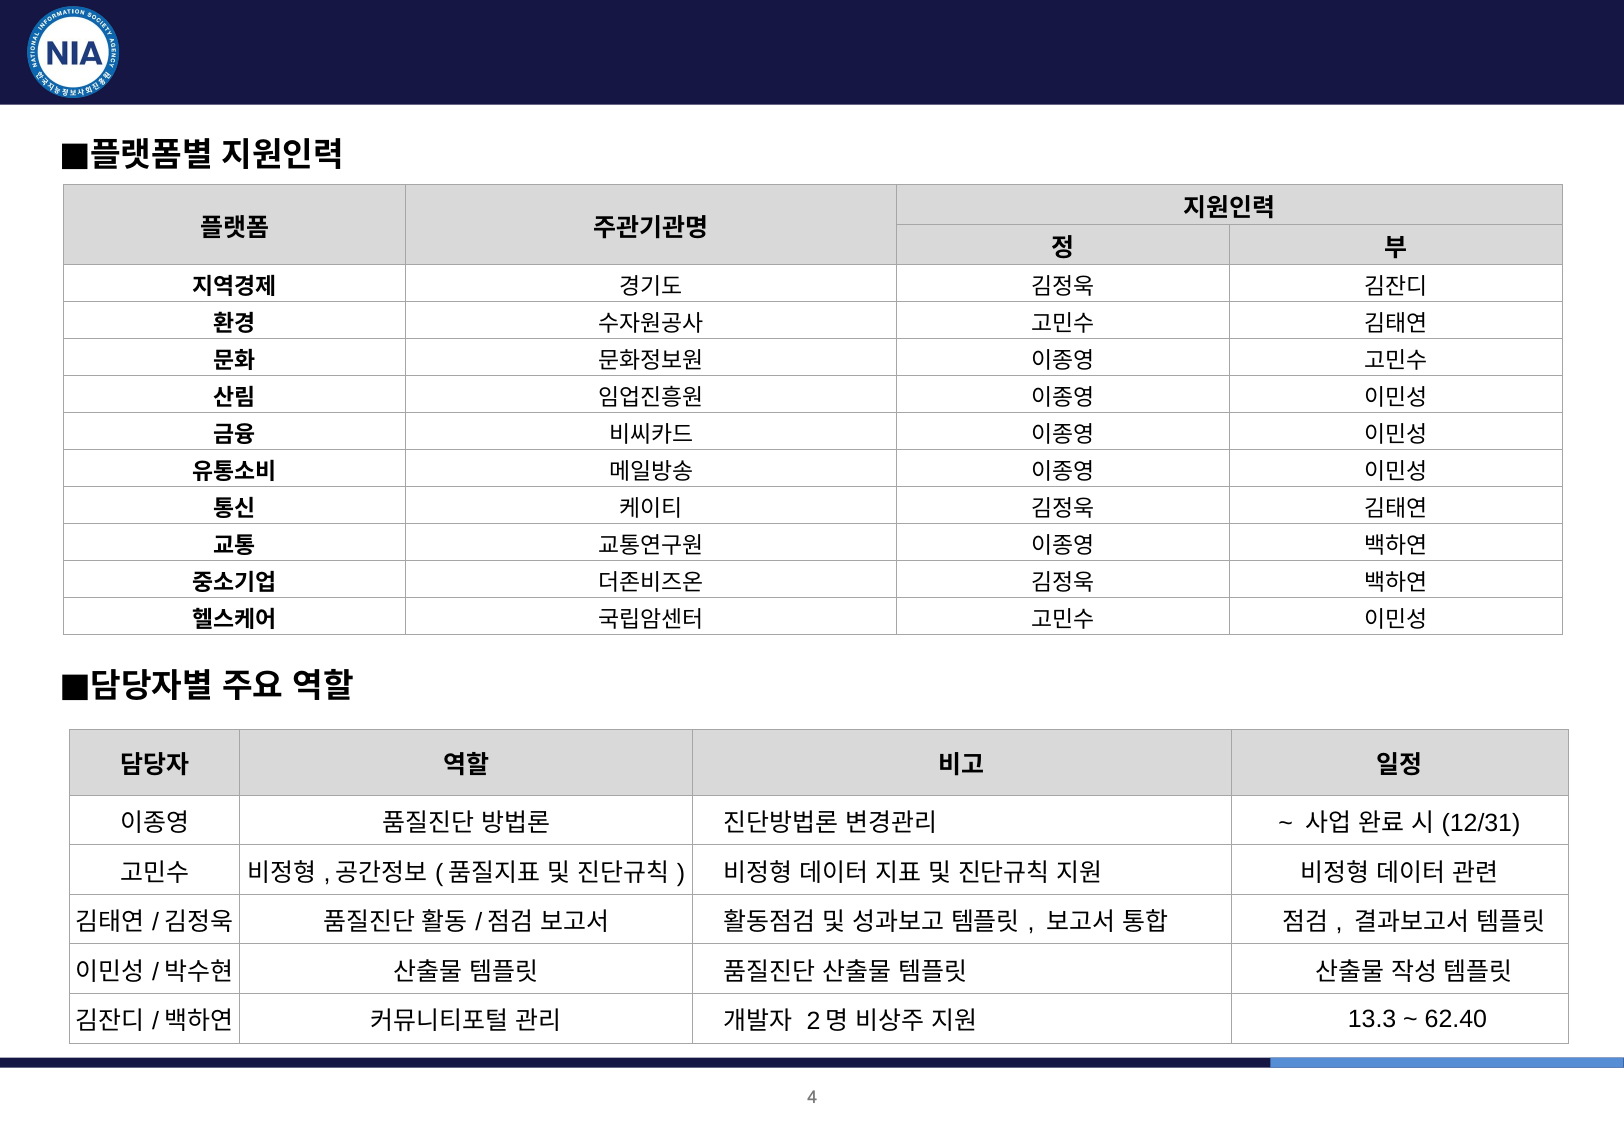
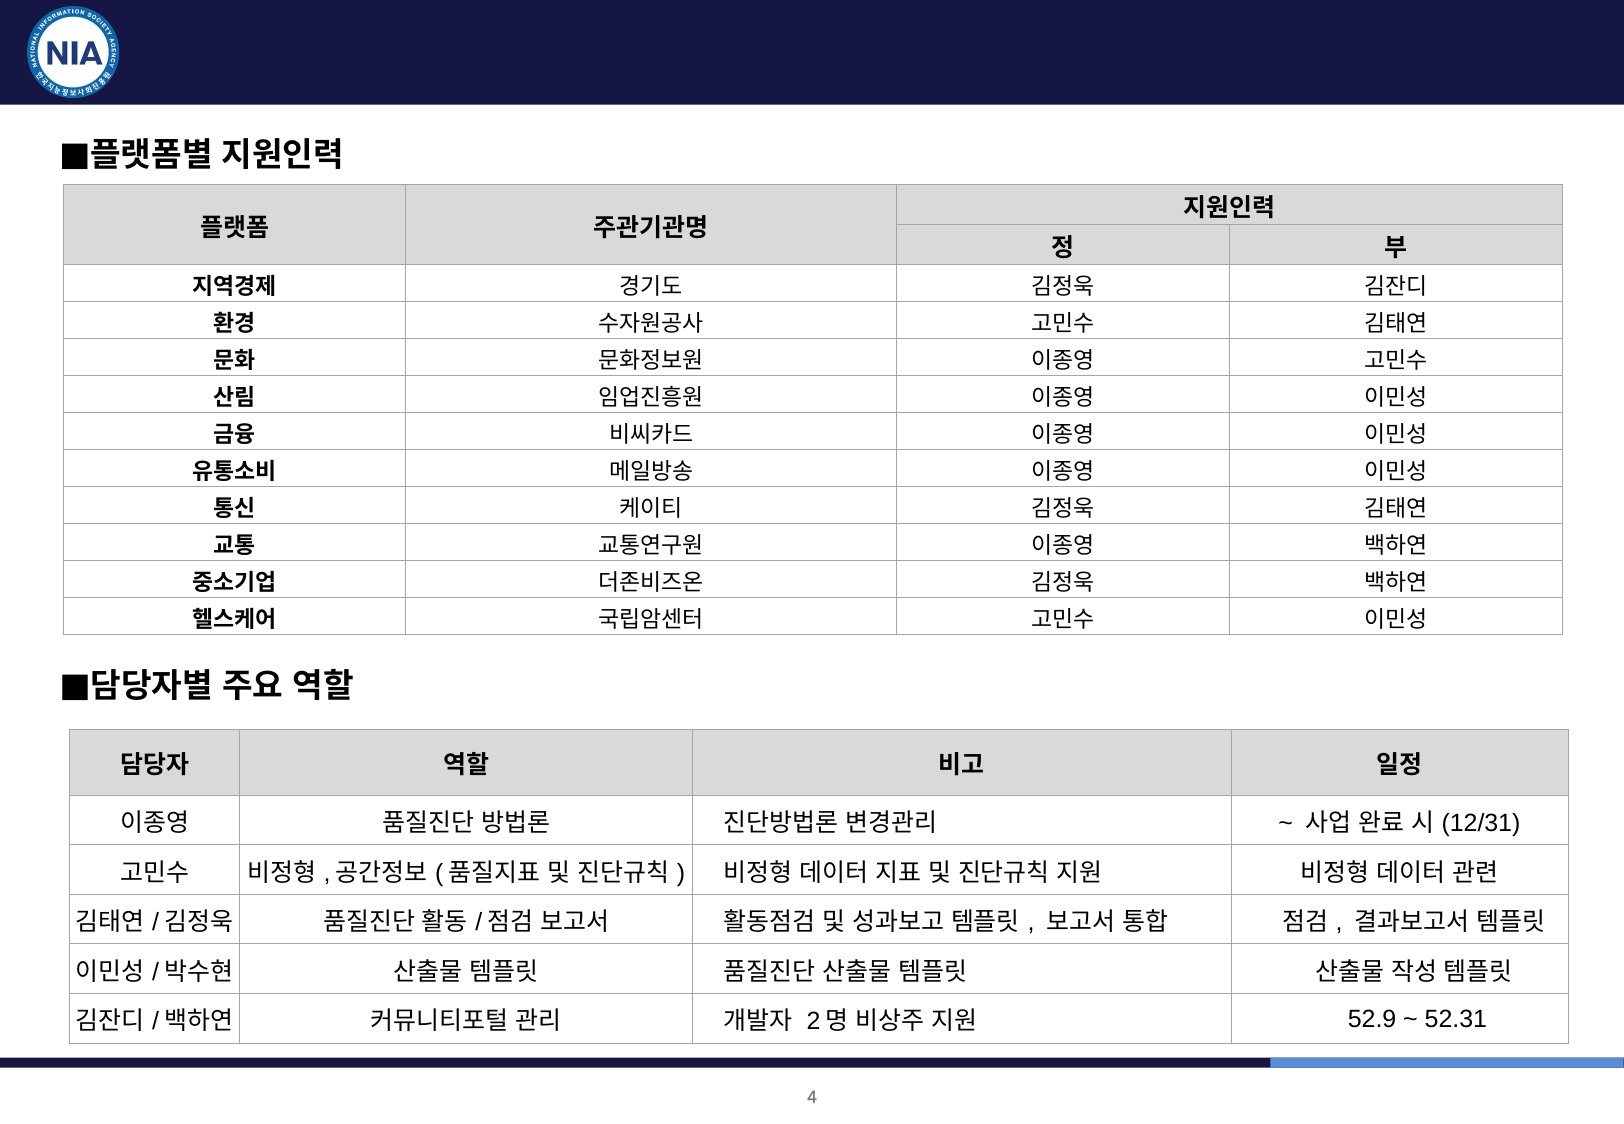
13.3: 13.3 -> 52.9 (1372, 1020)
62.40: 62.40 -> 52.31 (1456, 1020)
